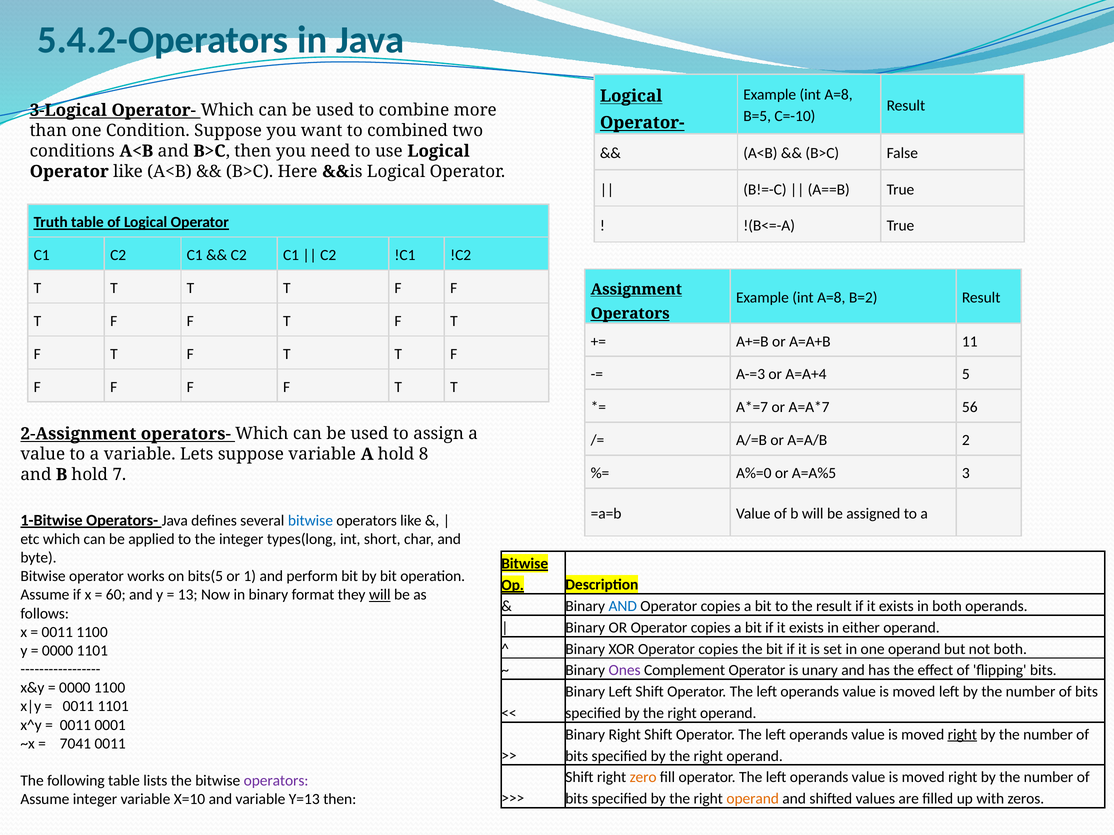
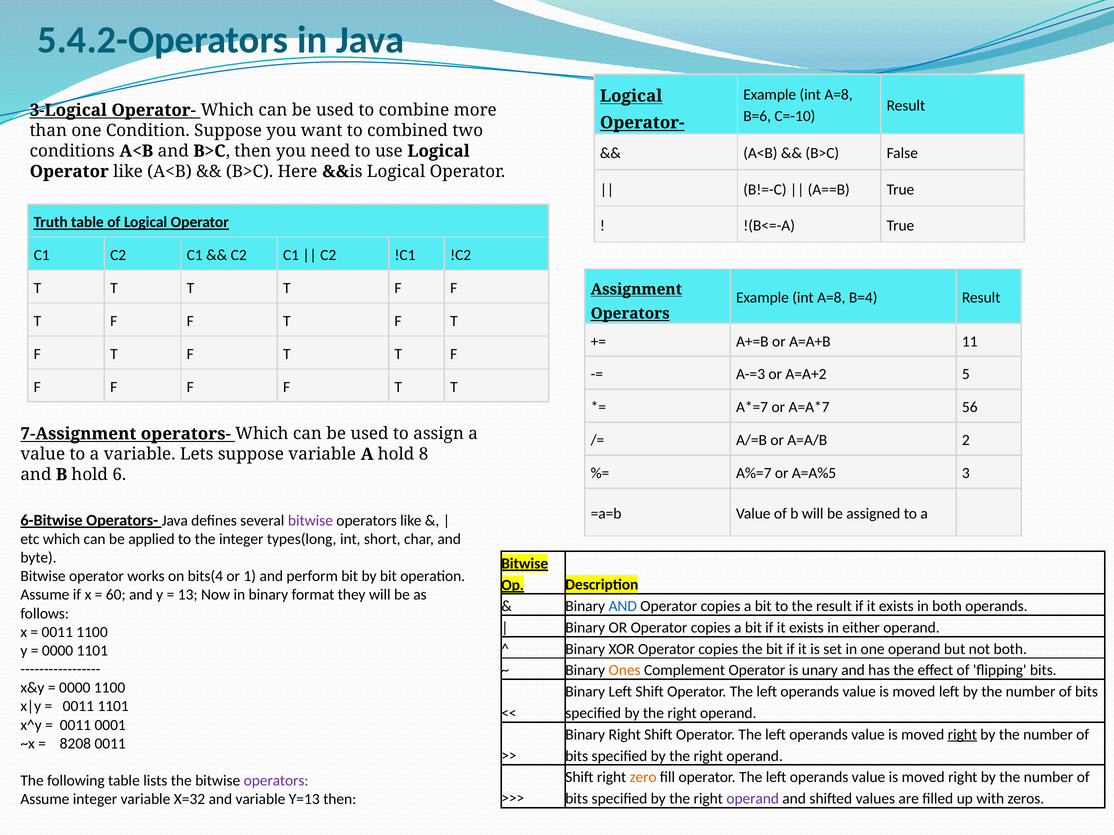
B=5: B=5 -> B=6 (757, 116)
B=2: B=2 -> B=4 (863, 298)
A=A+4: A=A+4 -> A=A+2 (806, 375)
2-Assignment: 2-Assignment -> 7-Assignment (78, 434)
A%=0: A%=0 -> A%=7 (754, 474)
7: 7 -> 6 (119, 475)
1-Bitwise: 1-Bitwise -> 6-Bitwise (52, 520)
bitwise colour: blue -> purple (310, 521)
bits(5: bits(5 -> bits(4 (205, 577)
will underline: present -> none (380, 595)
Ones colour: purple -> orange (625, 671)
7041: 7041 -> 8208 (75, 744)
operand colour: orange -> purple (753, 799)
X=10: X=10 -> X=32 (189, 800)
